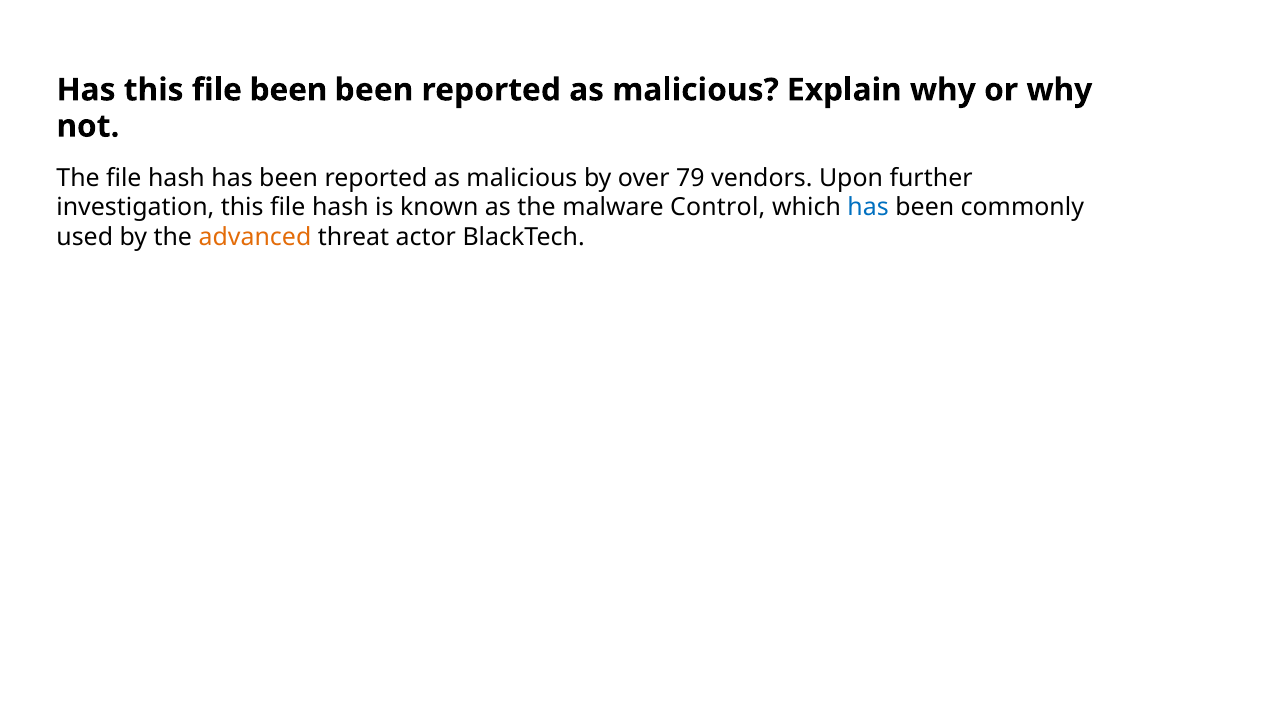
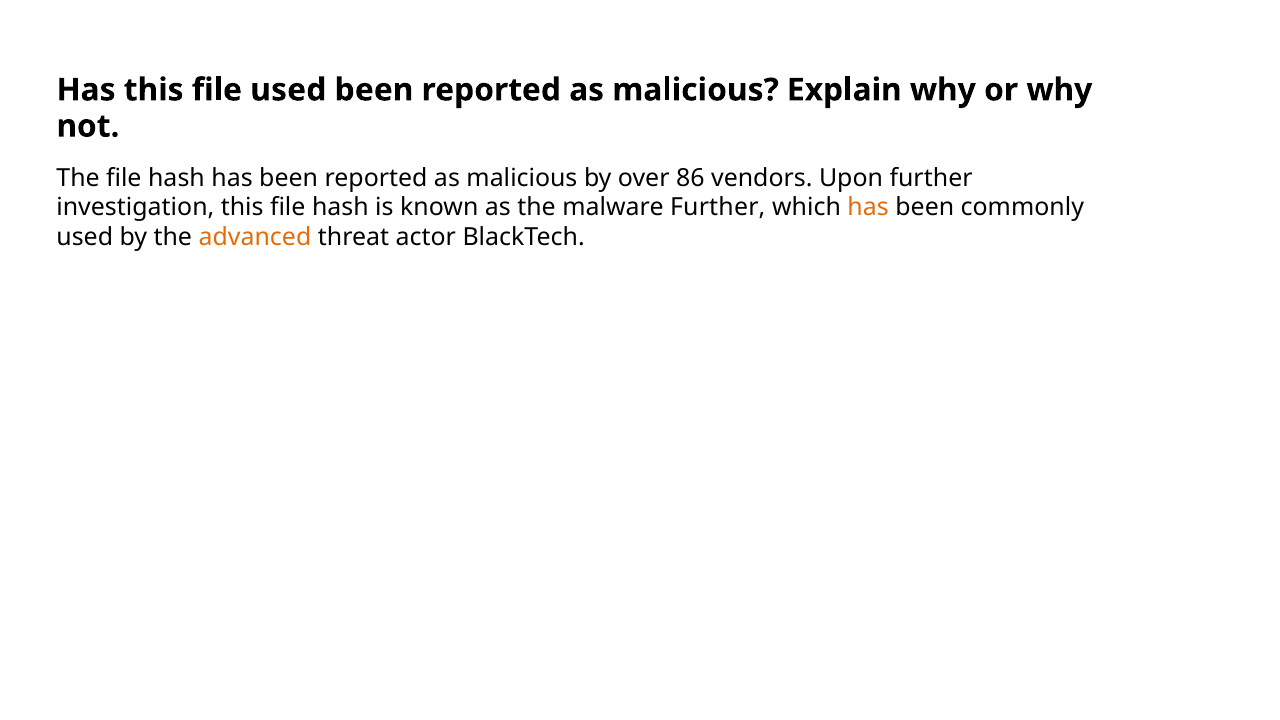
file been: been -> used (288, 90)
79: 79 -> 86 (690, 178)
malware Control: Control -> Further (718, 208)
has colour: blue -> orange (868, 208)
